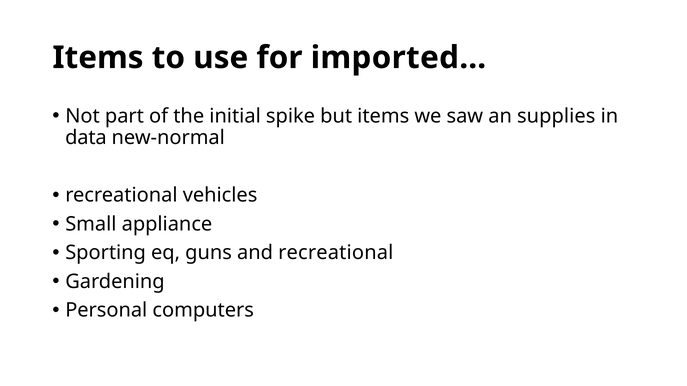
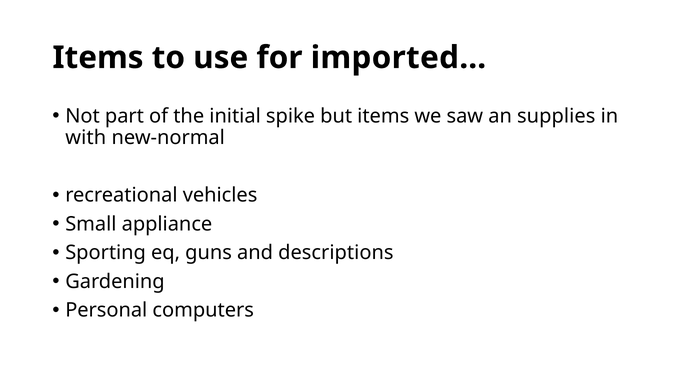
data: data -> with (86, 138)
and recreational: recreational -> descriptions (336, 253)
